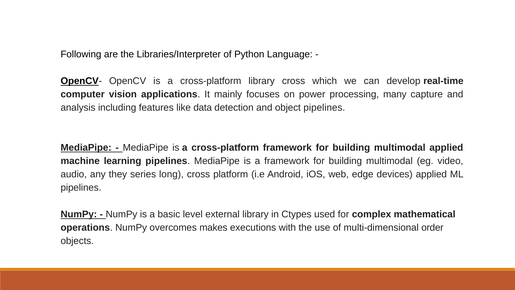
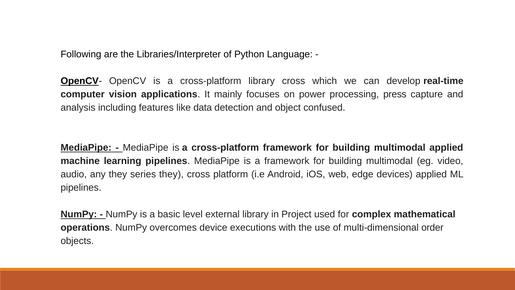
many: many -> press (395, 94)
object pipelines: pipelines -> confused (324, 108)
series long: long -> they (171, 174)
Ctypes: Ctypes -> Project (296, 214)
makes: makes -> device (213, 227)
